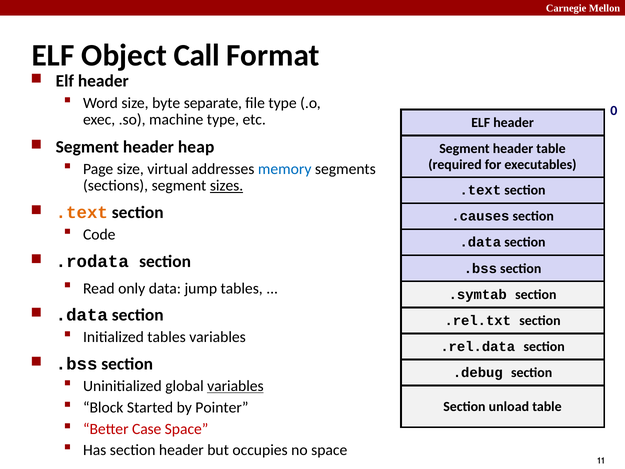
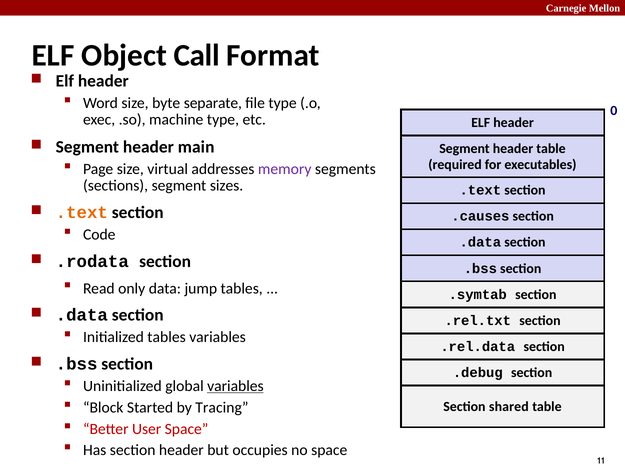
heap: heap -> main (196, 147)
memory colour: blue -> purple (285, 169)
sizes underline: present -> none (227, 186)
Pointer: Pointer -> Tracing (222, 407)
unload: unload -> shared (509, 407)
Case: Case -> User (147, 429)
